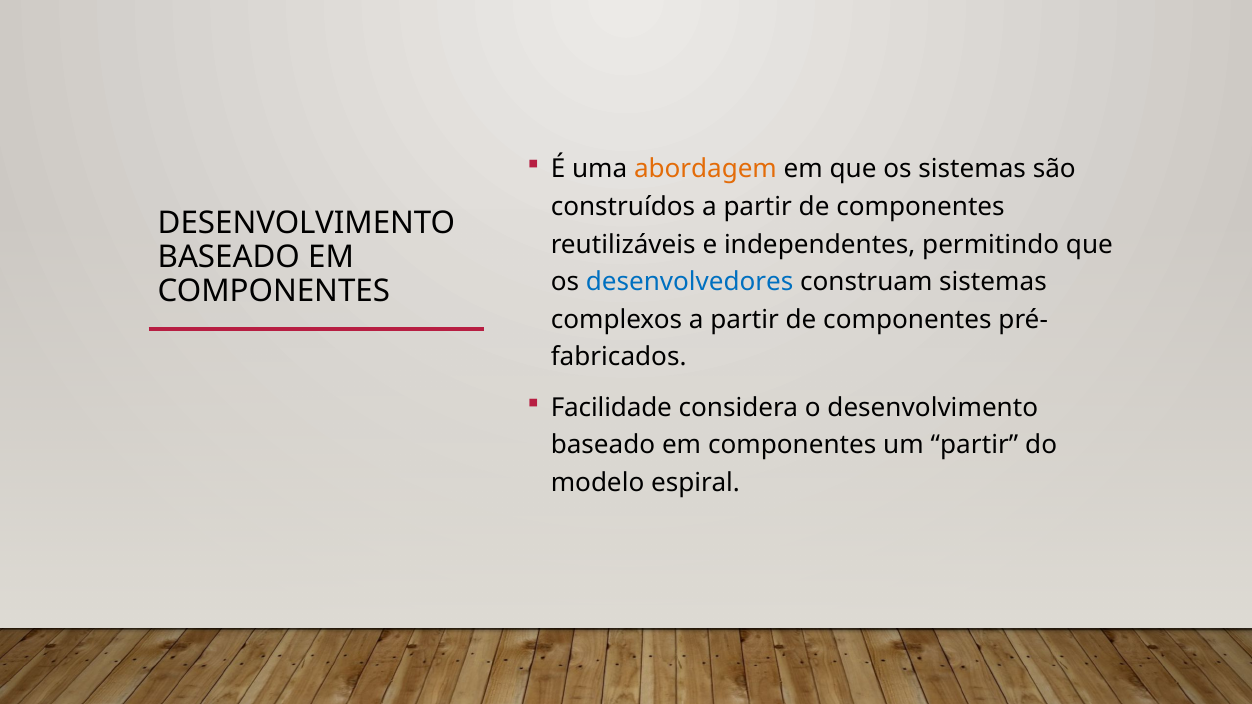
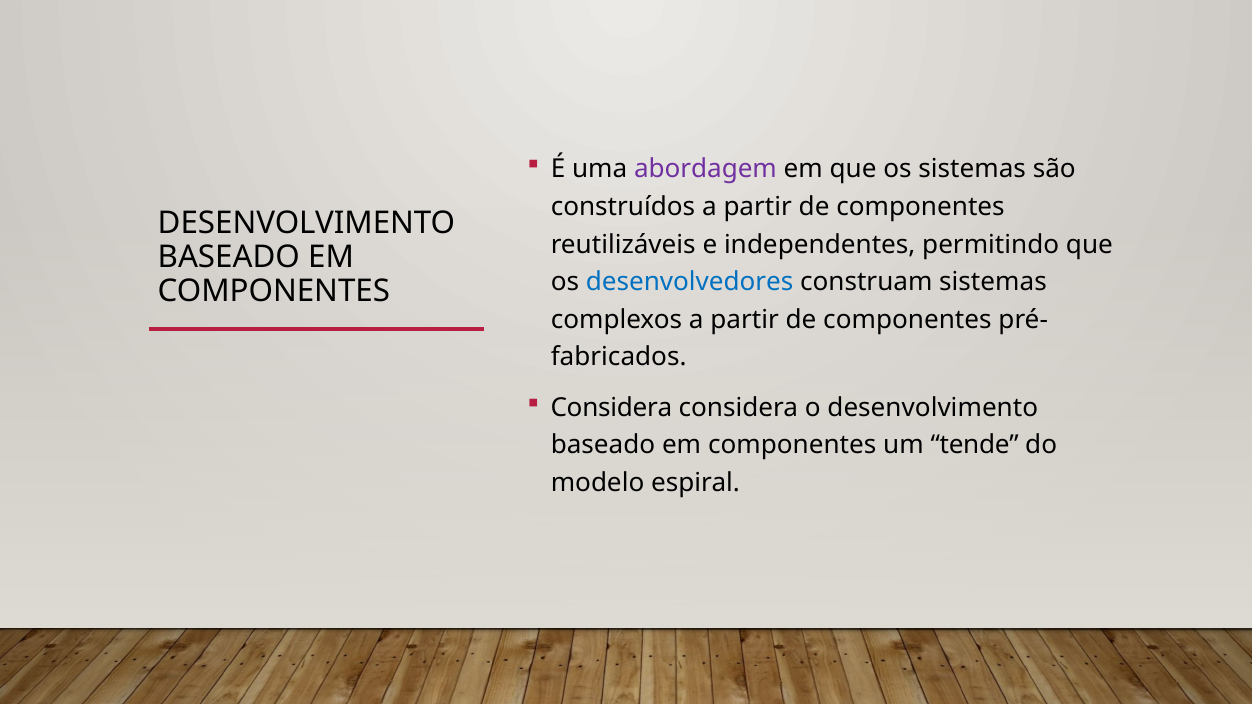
abordagem colour: orange -> purple (705, 169)
Facilidade: Facilidade -> Considera (611, 408)
um partir: partir -> tende (975, 445)
